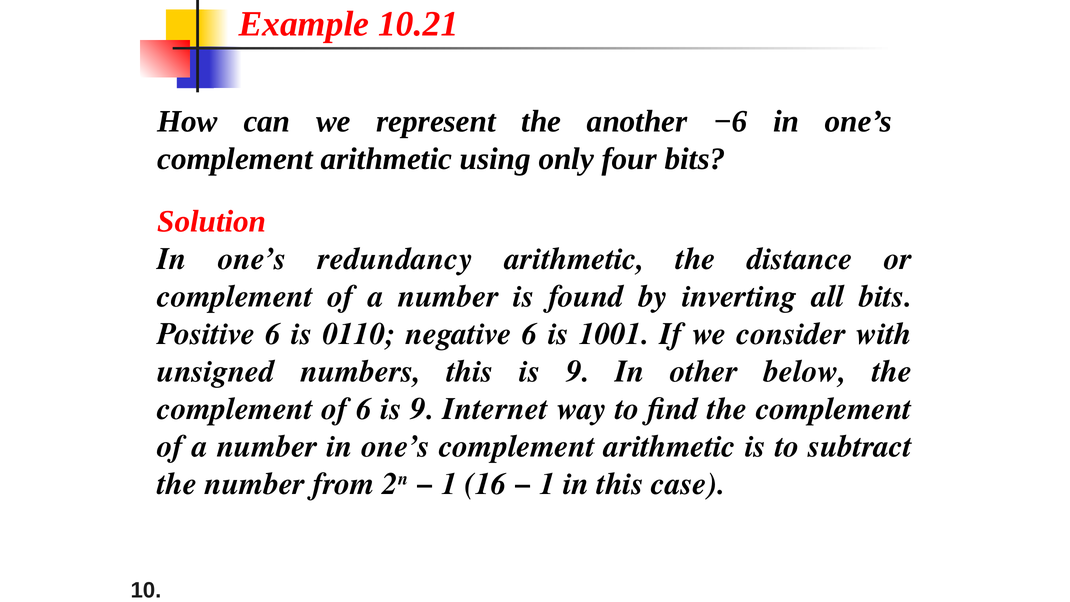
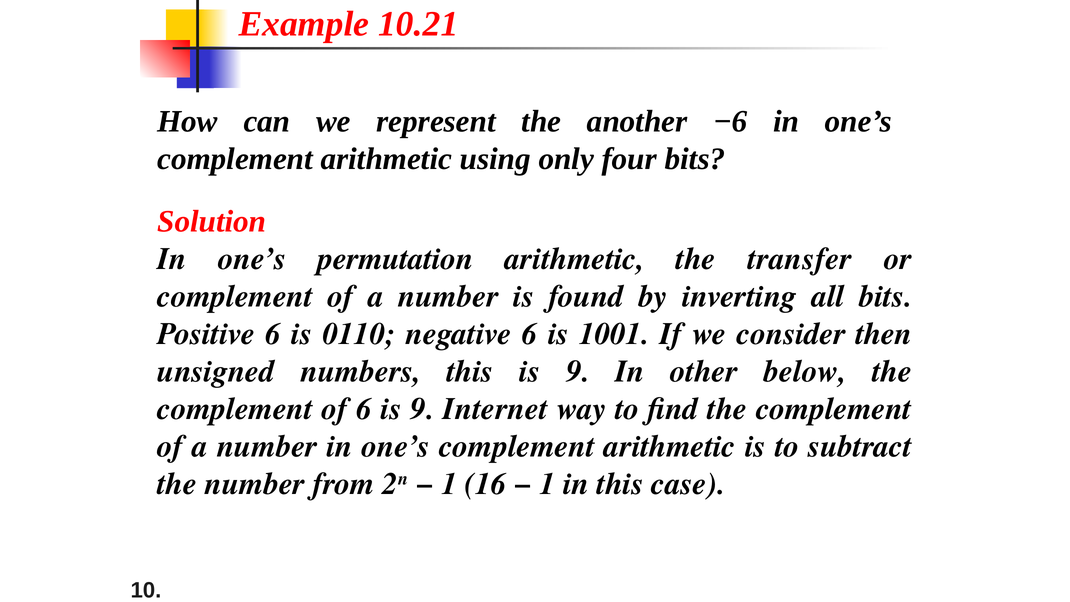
redundancy: redundancy -> permutation (396, 259)
distance: distance -> transfer (800, 259)
with: with -> then (884, 334)
